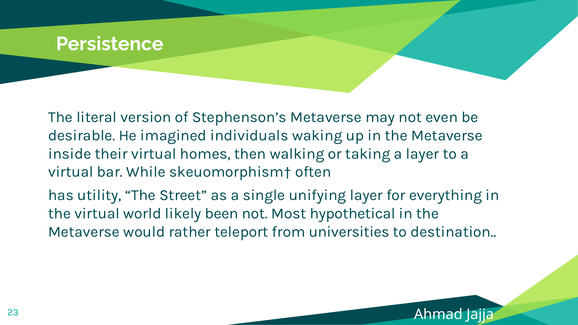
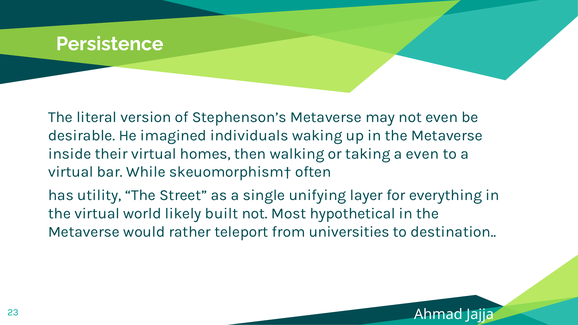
a layer: layer -> even (422, 154)
been: been -> built (222, 213)
